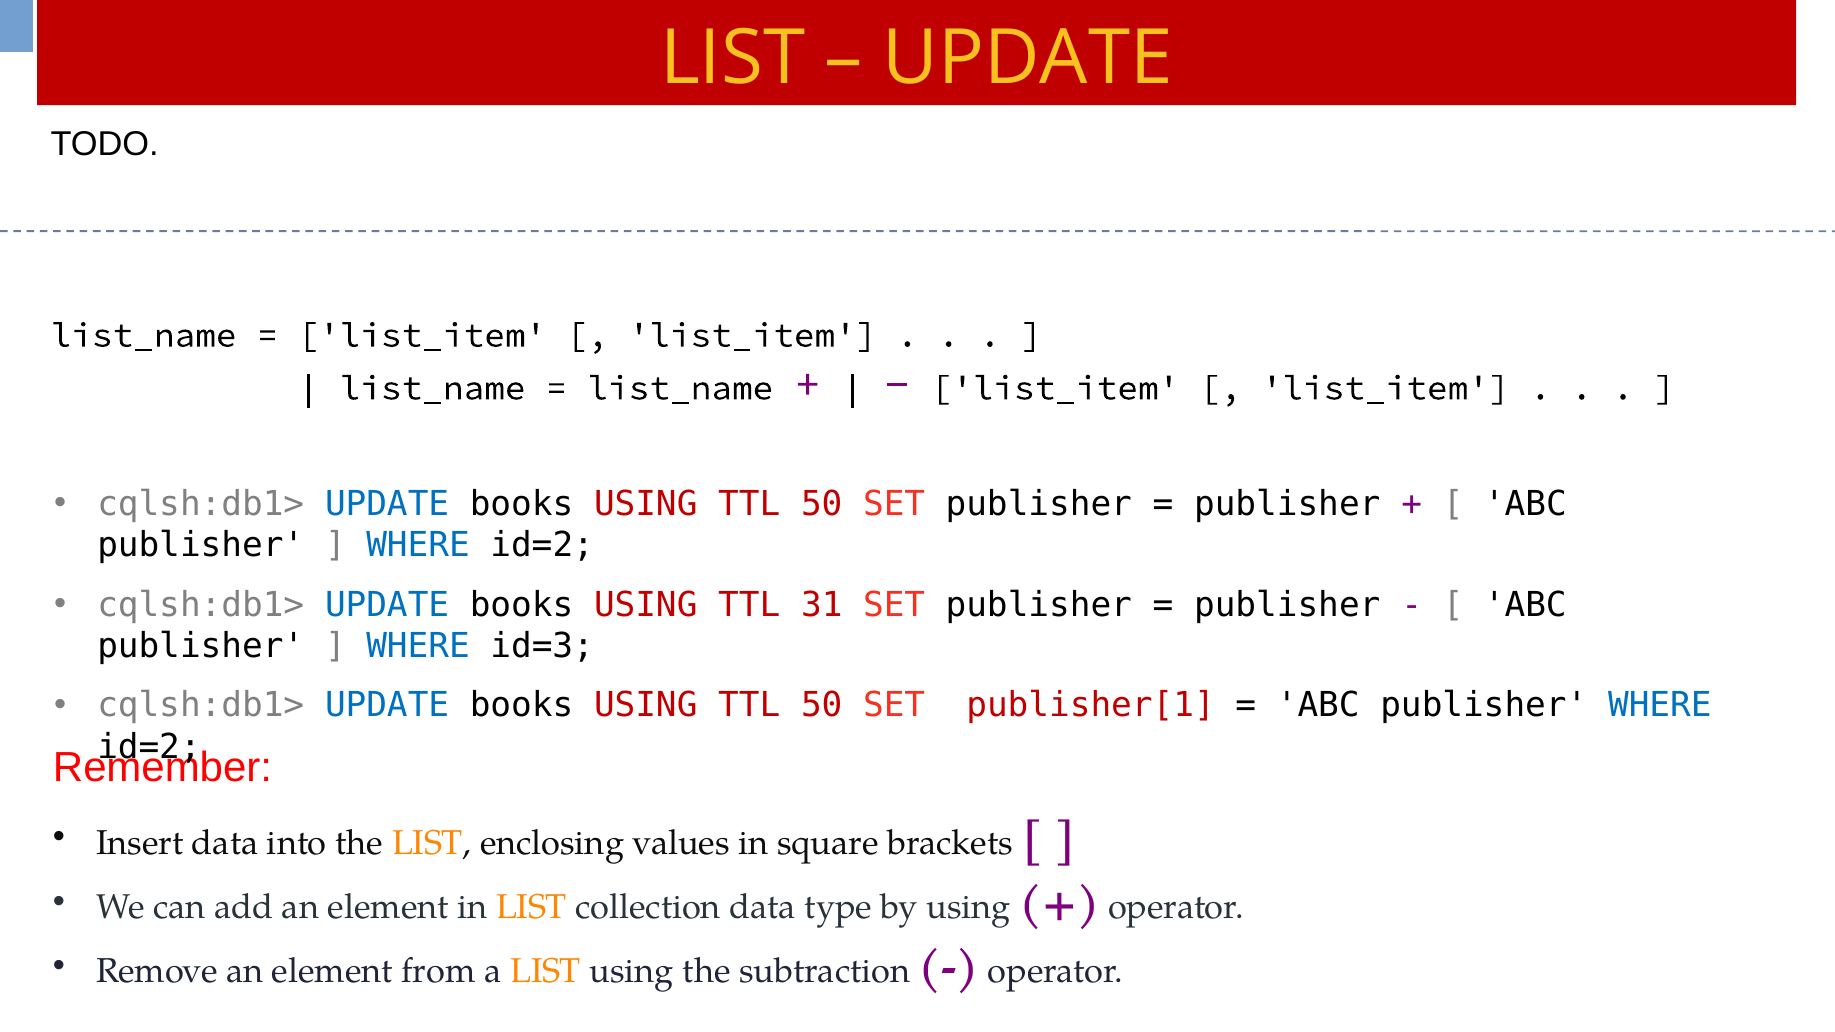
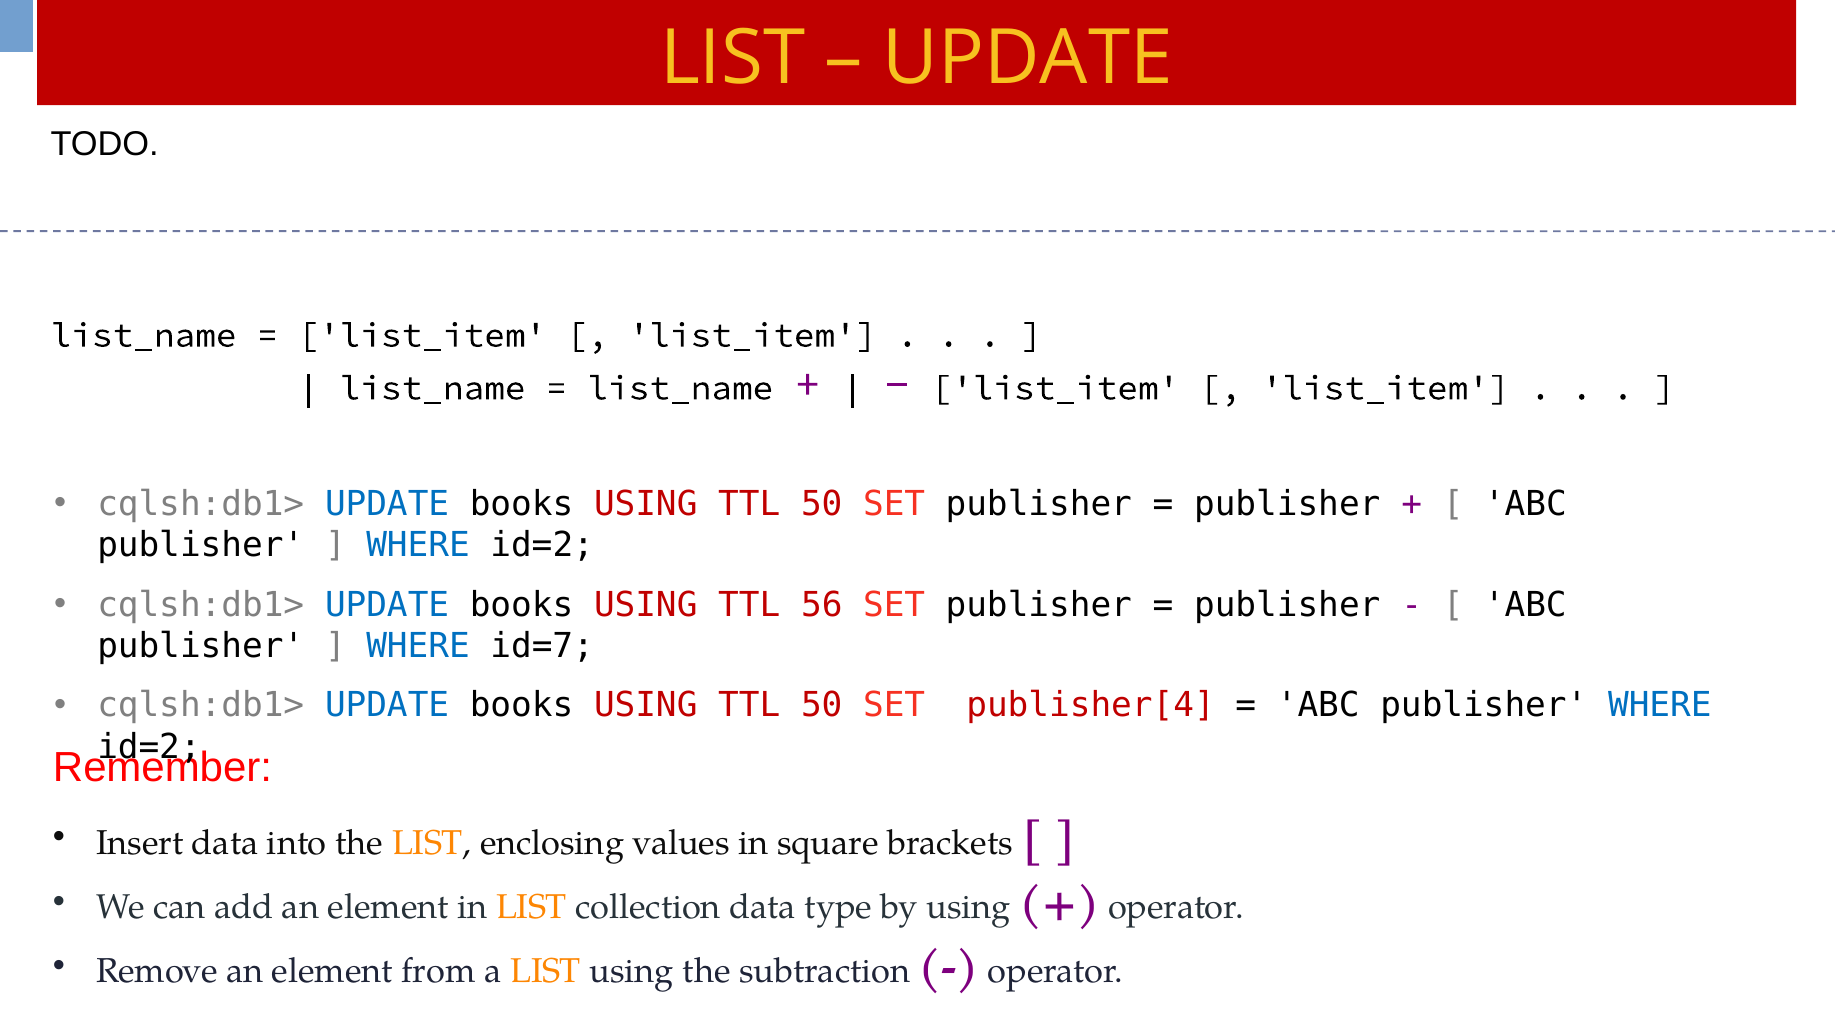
31: 31 -> 56 (822, 605)
id=3: id=3 -> id=7 (542, 646)
publisher[1: publisher[1 -> publisher[4 (1091, 706)
